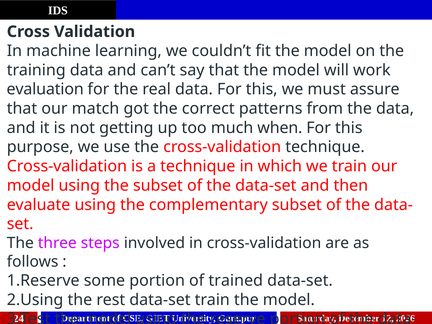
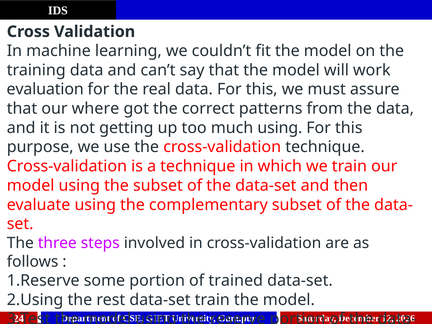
match: match -> where (95, 109)
much when: when -> using (280, 128)
